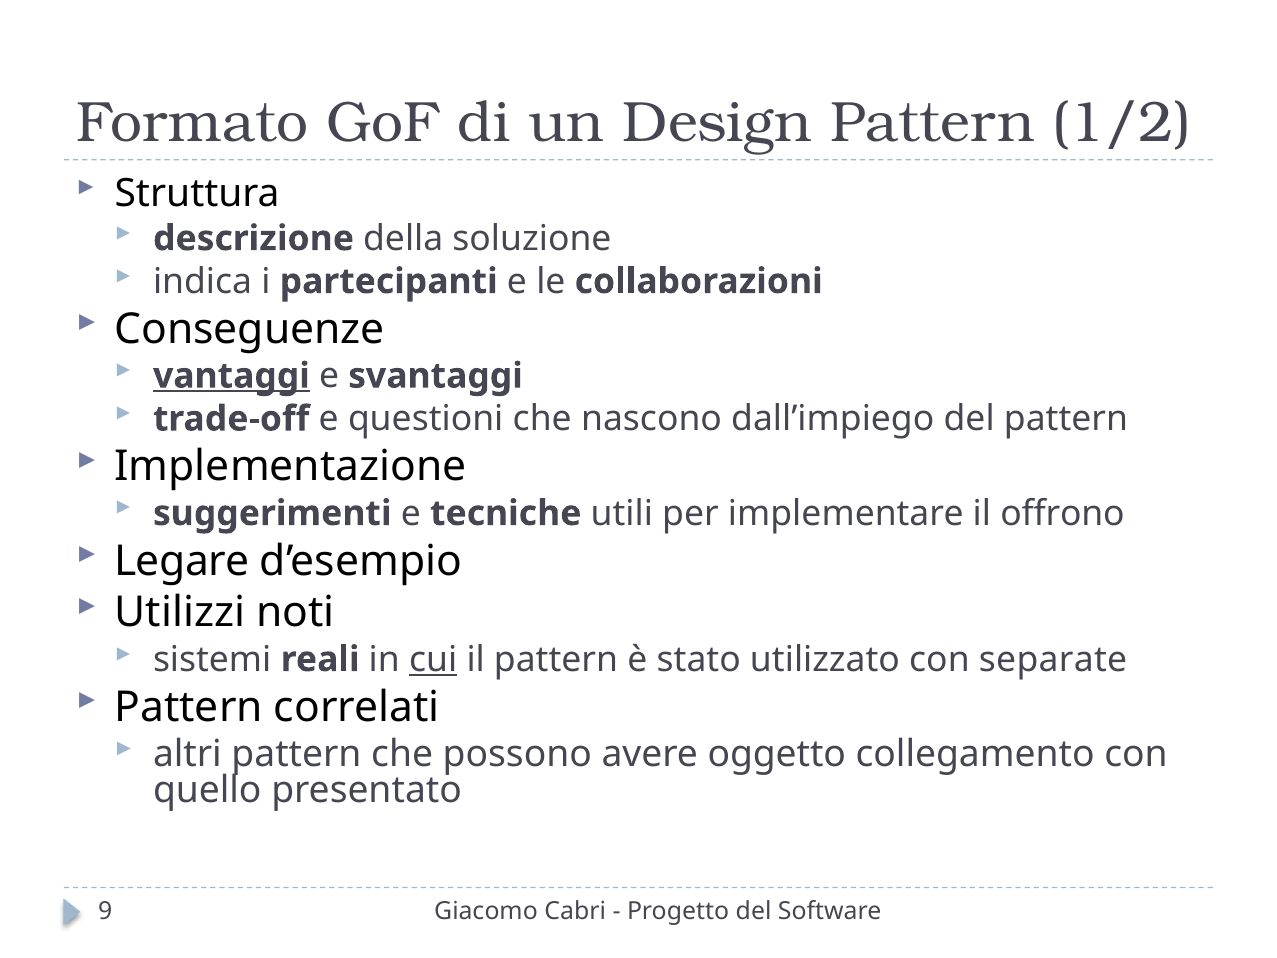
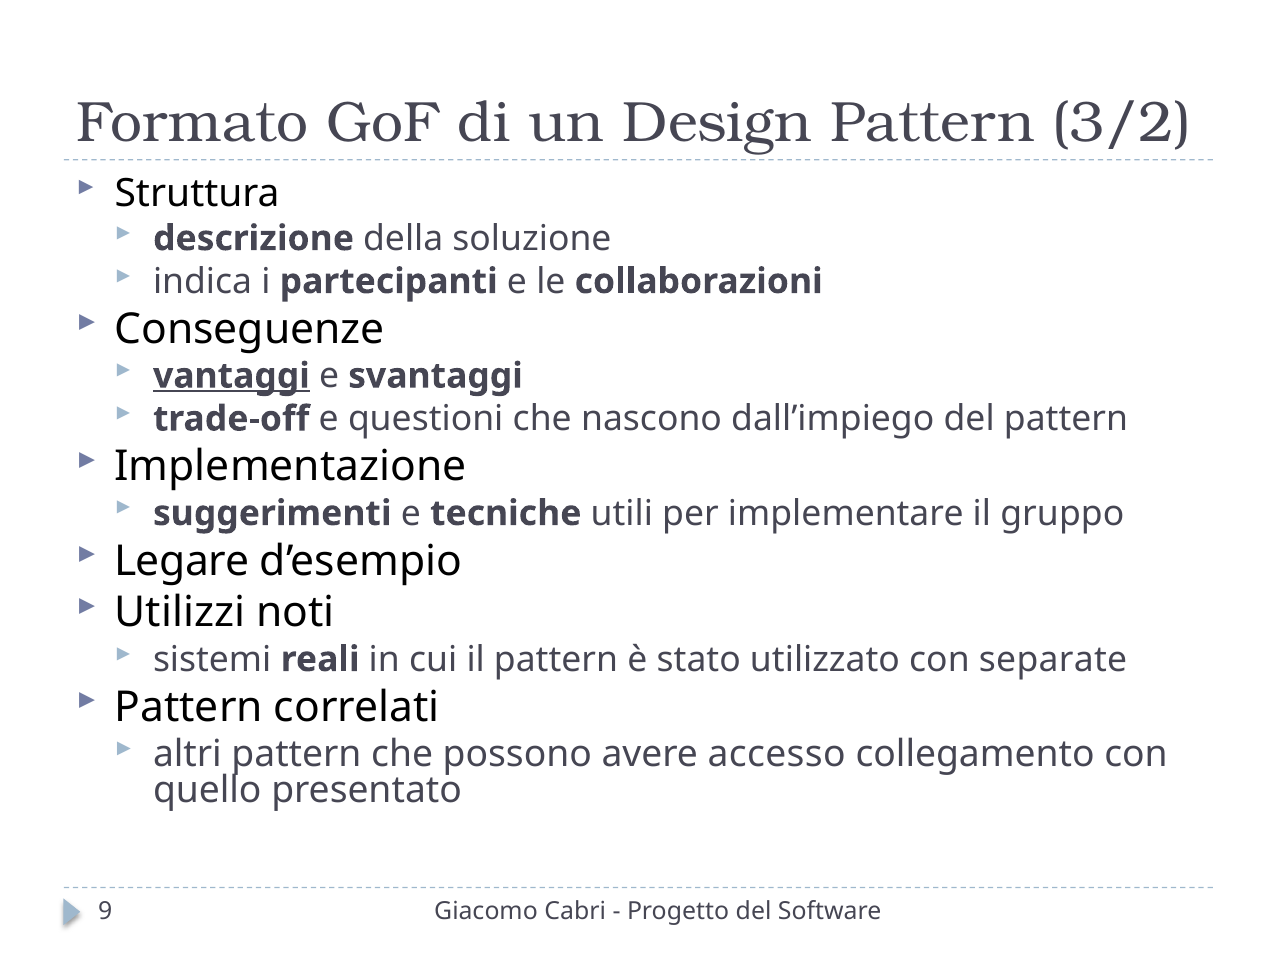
1/2: 1/2 -> 3/2 (1122, 123)
offrono: offrono -> gruppo (1062, 513)
cui underline: present -> none (433, 659)
oggetto: oggetto -> accesso (777, 754)
